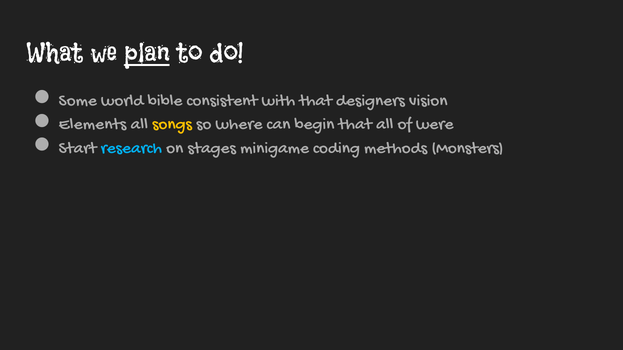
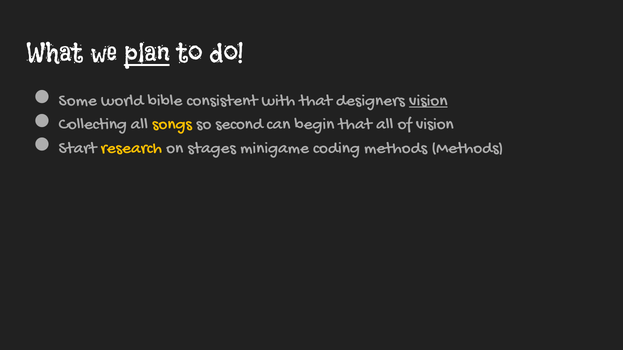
vision underline: none -> present (428, 99)
Elements: Elements -> Collecting (93, 123)
where: where -> second (239, 123)
of were: were -> vision (435, 123)
research colour: light blue -> yellow (131, 147)
methods Monsters: Monsters -> Methods (467, 147)
